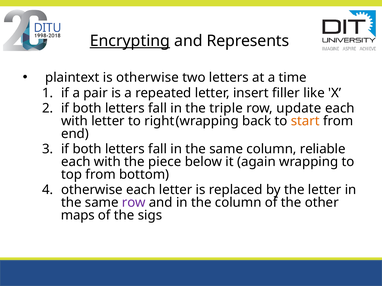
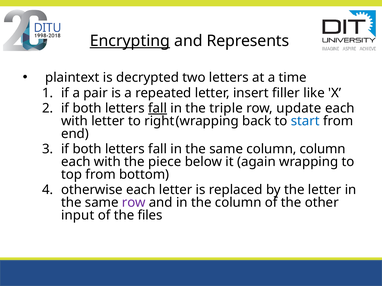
is otherwise: otherwise -> decrypted (148, 78)
fall underline: none -> present (158, 108)
start colour: orange -> blue (305, 121)
column reliable: reliable -> column (323, 149)
maps: maps -> input (78, 216)
sigs: sigs -> files (150, 216)
